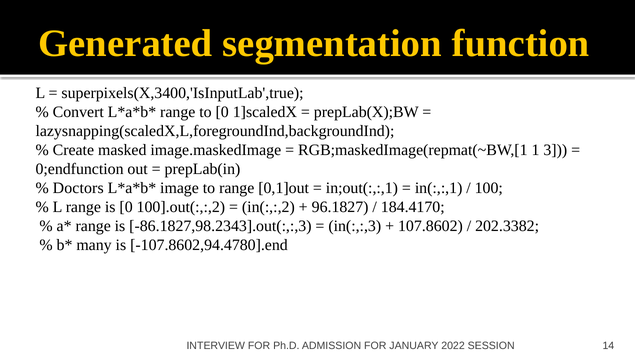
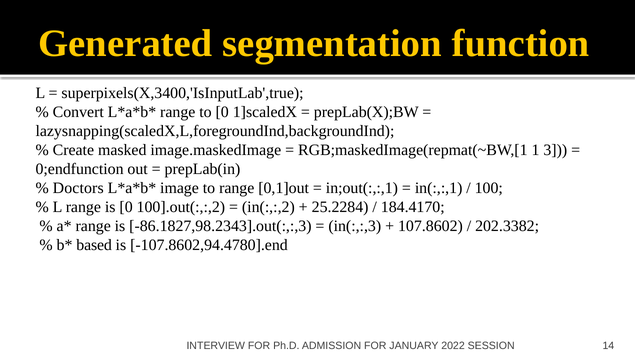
96.1827: 96.1827 -> 25.2284 (340, 207)
many: many -> based (94, 245)
